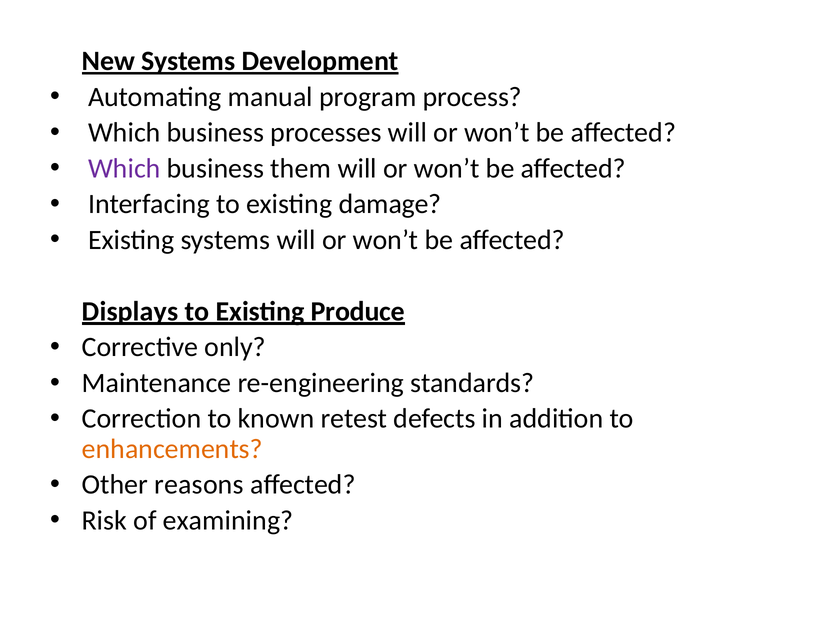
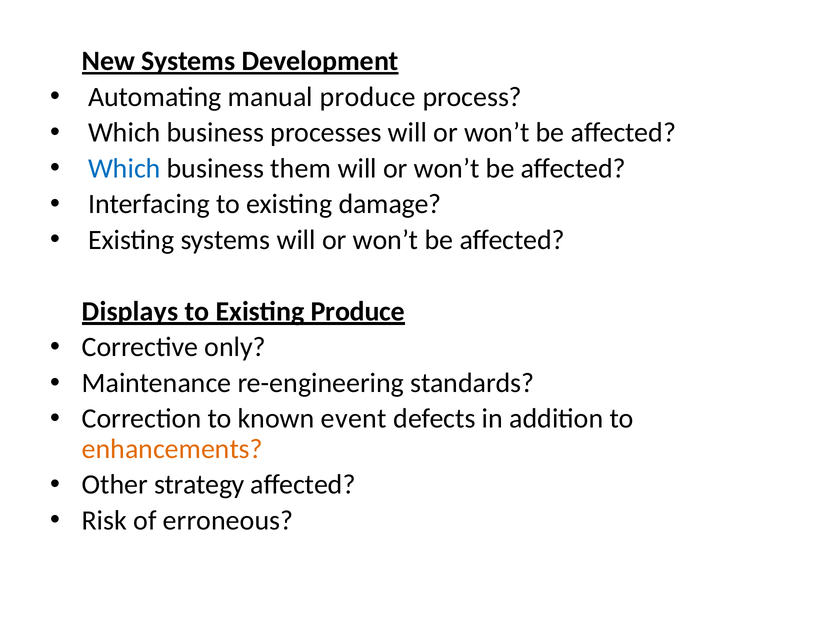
manual program: program -> produce (368, 97)
Which colour: purple -> blue (124, 168)
retest: retest -> event (354, 419)
reasons: reasons -> strategy (199, 485)
examining: examining -> erroneous (228, 521)
